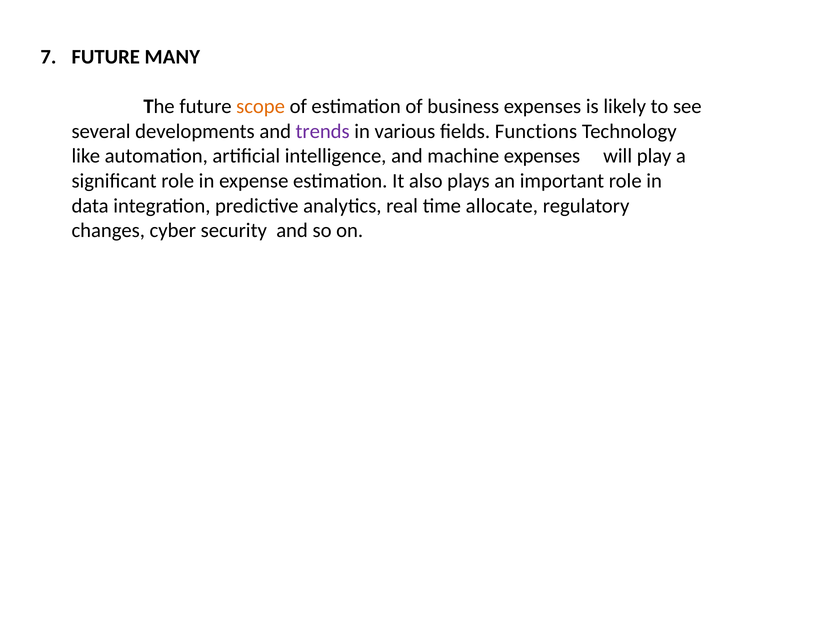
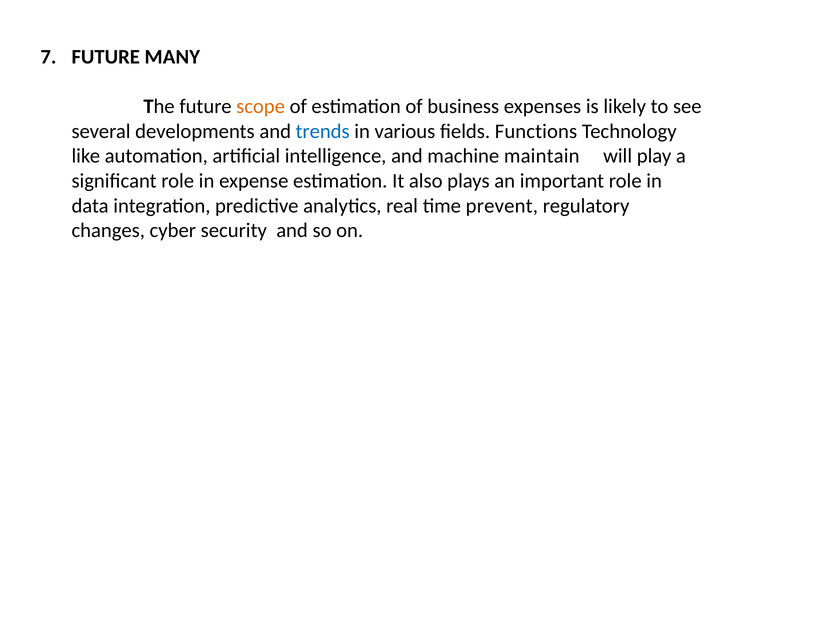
trends colour: purple -> blue (323, 131)
machine expenses: expenses -> maintain (542, 156)
allocate: allocate -> prevent (502, 206)
